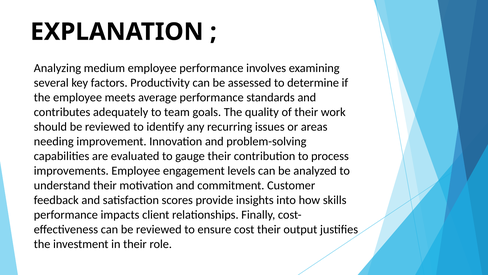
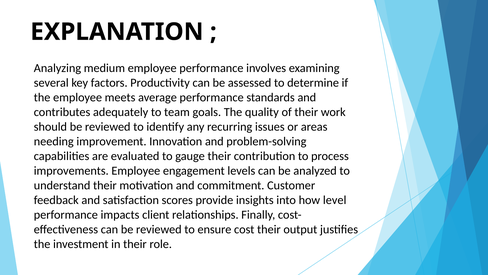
skills: skills -> level (335, 200)
